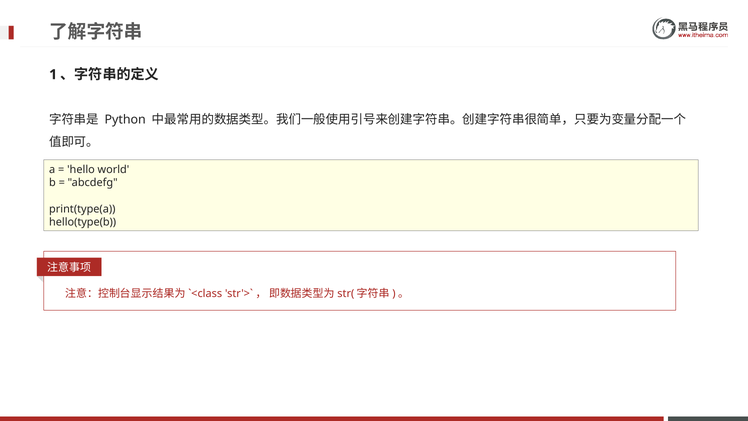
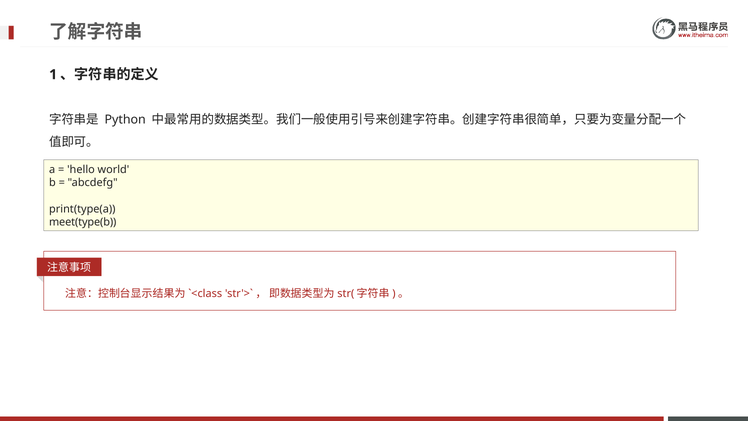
hello(type(b: hello(type(b -> meet(type(b (83, 222)
